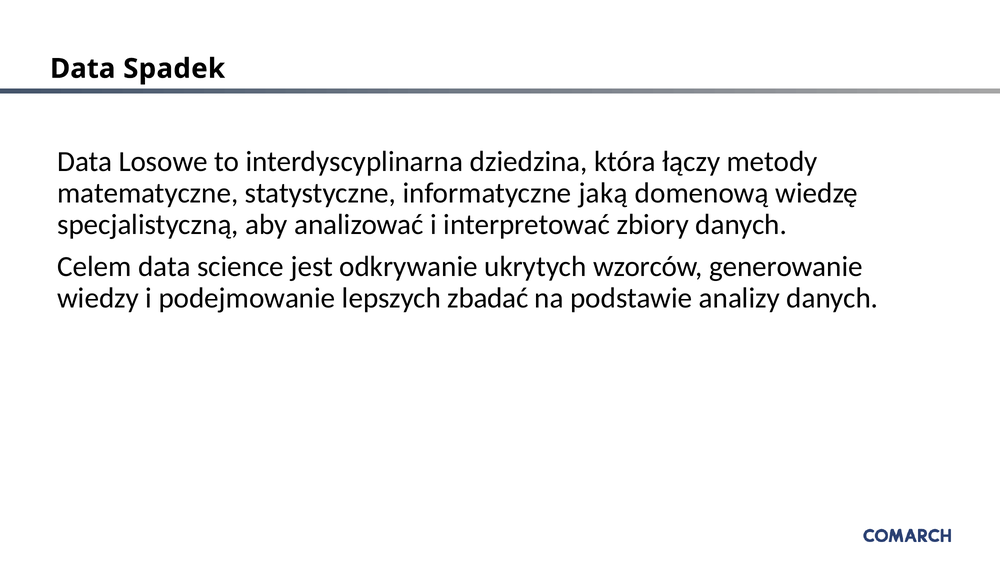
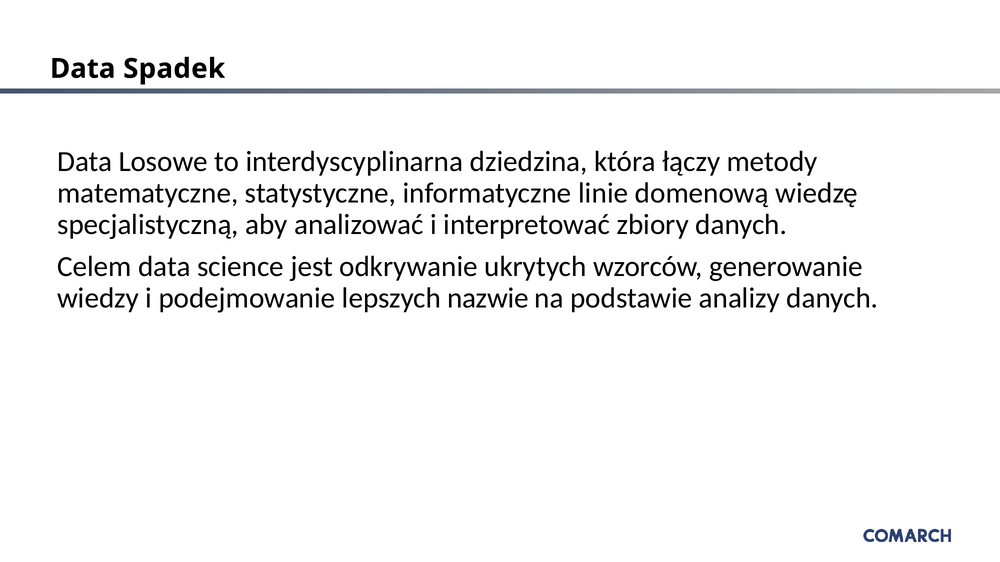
jaką: jaką -> linie (603, 193)
zbadać: zbadać -> nazwie (488, 298)
